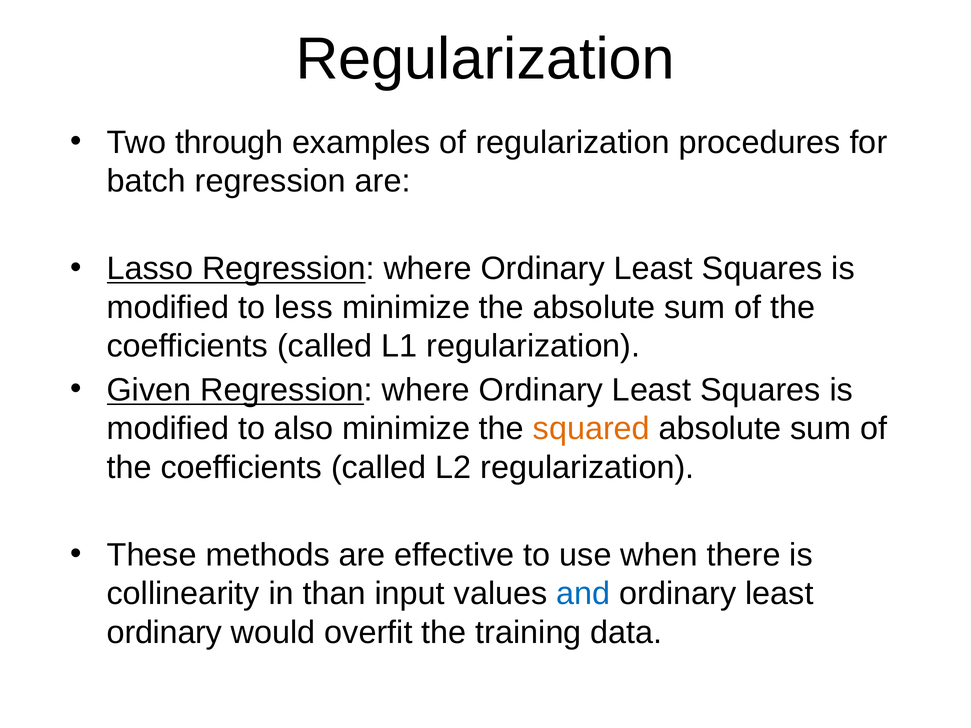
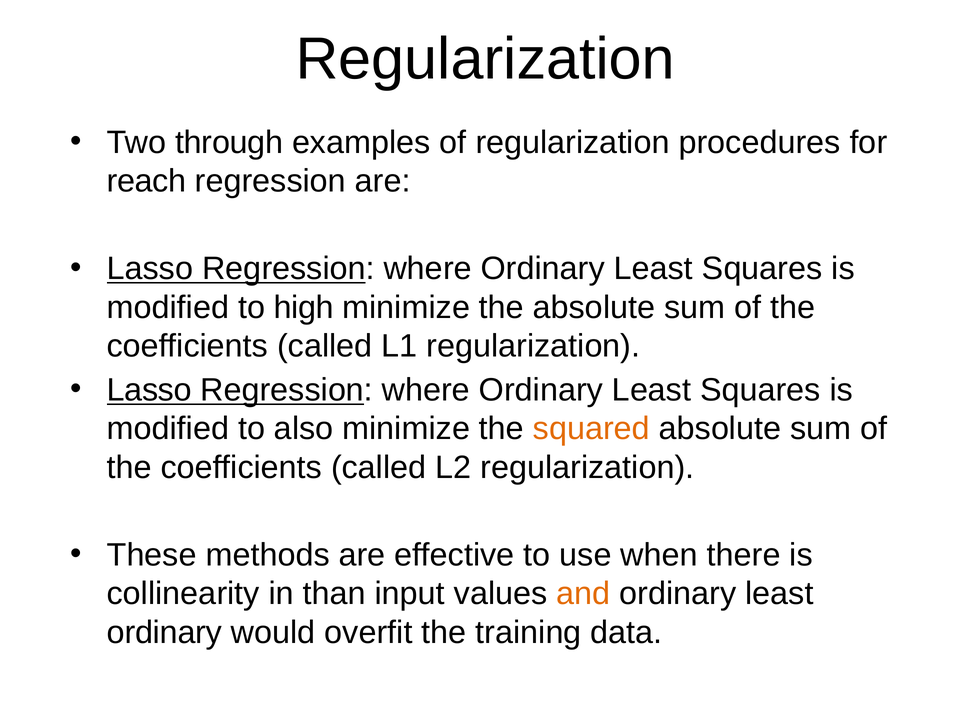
batch: batch -> reach (147, 181)
less: less -> high (304, 308)
Given: Given -> Lasso (149, 390)
and colour: blue -> orange (583, 594)
